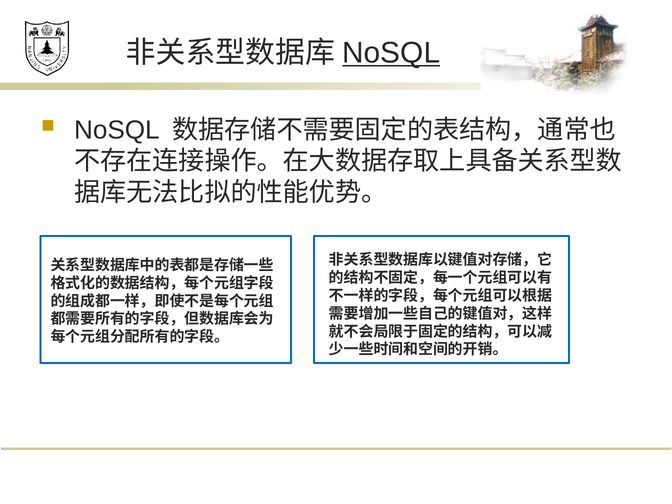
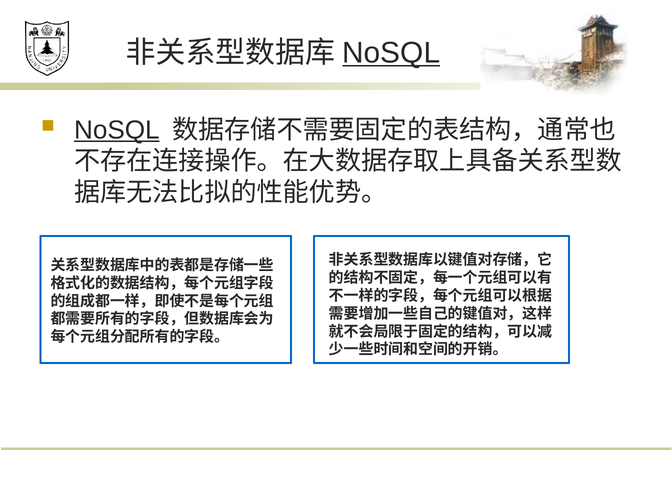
NoSQL underline: none -> present (117, 130)
